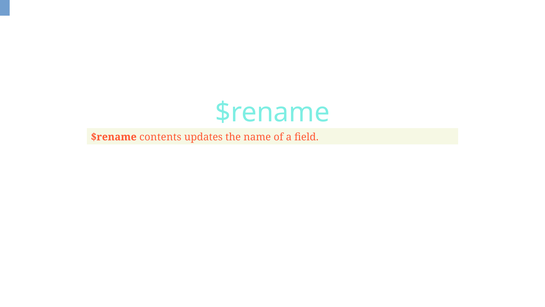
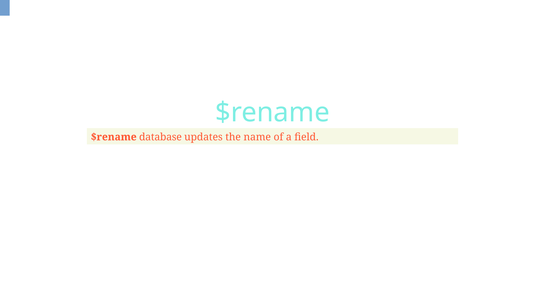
contents: contents -> database (160, 137)
